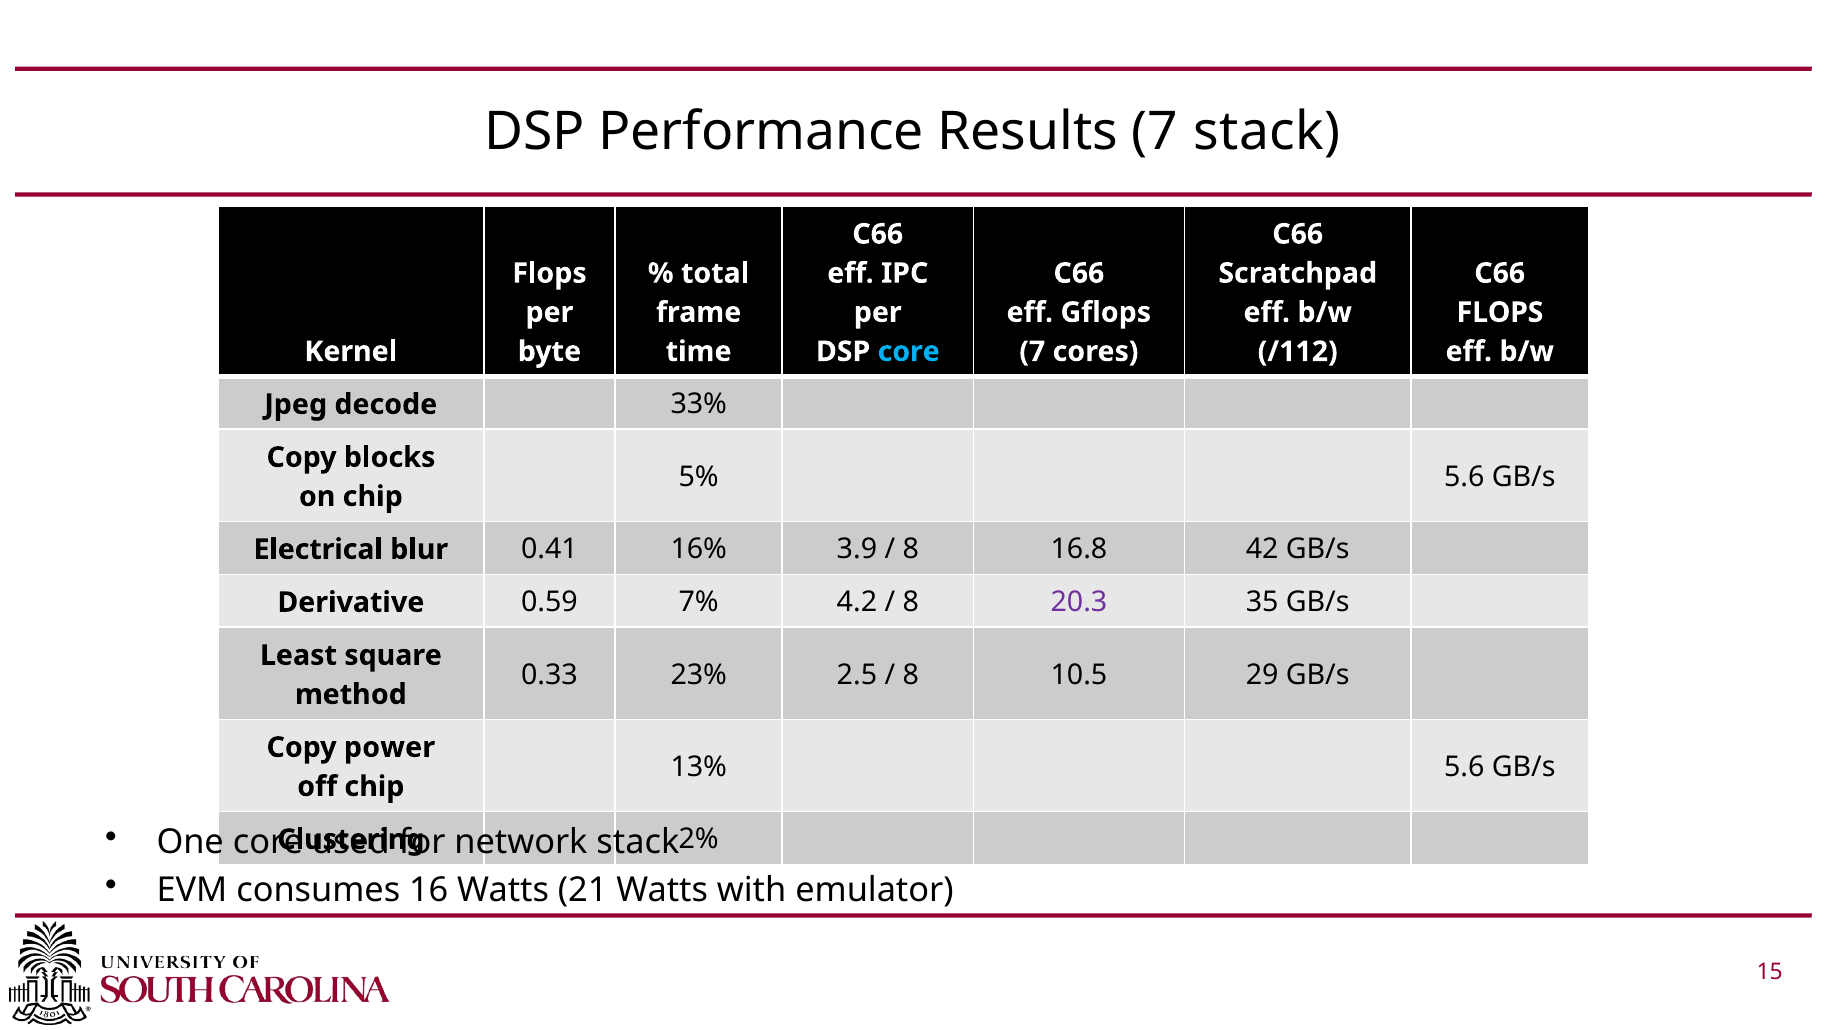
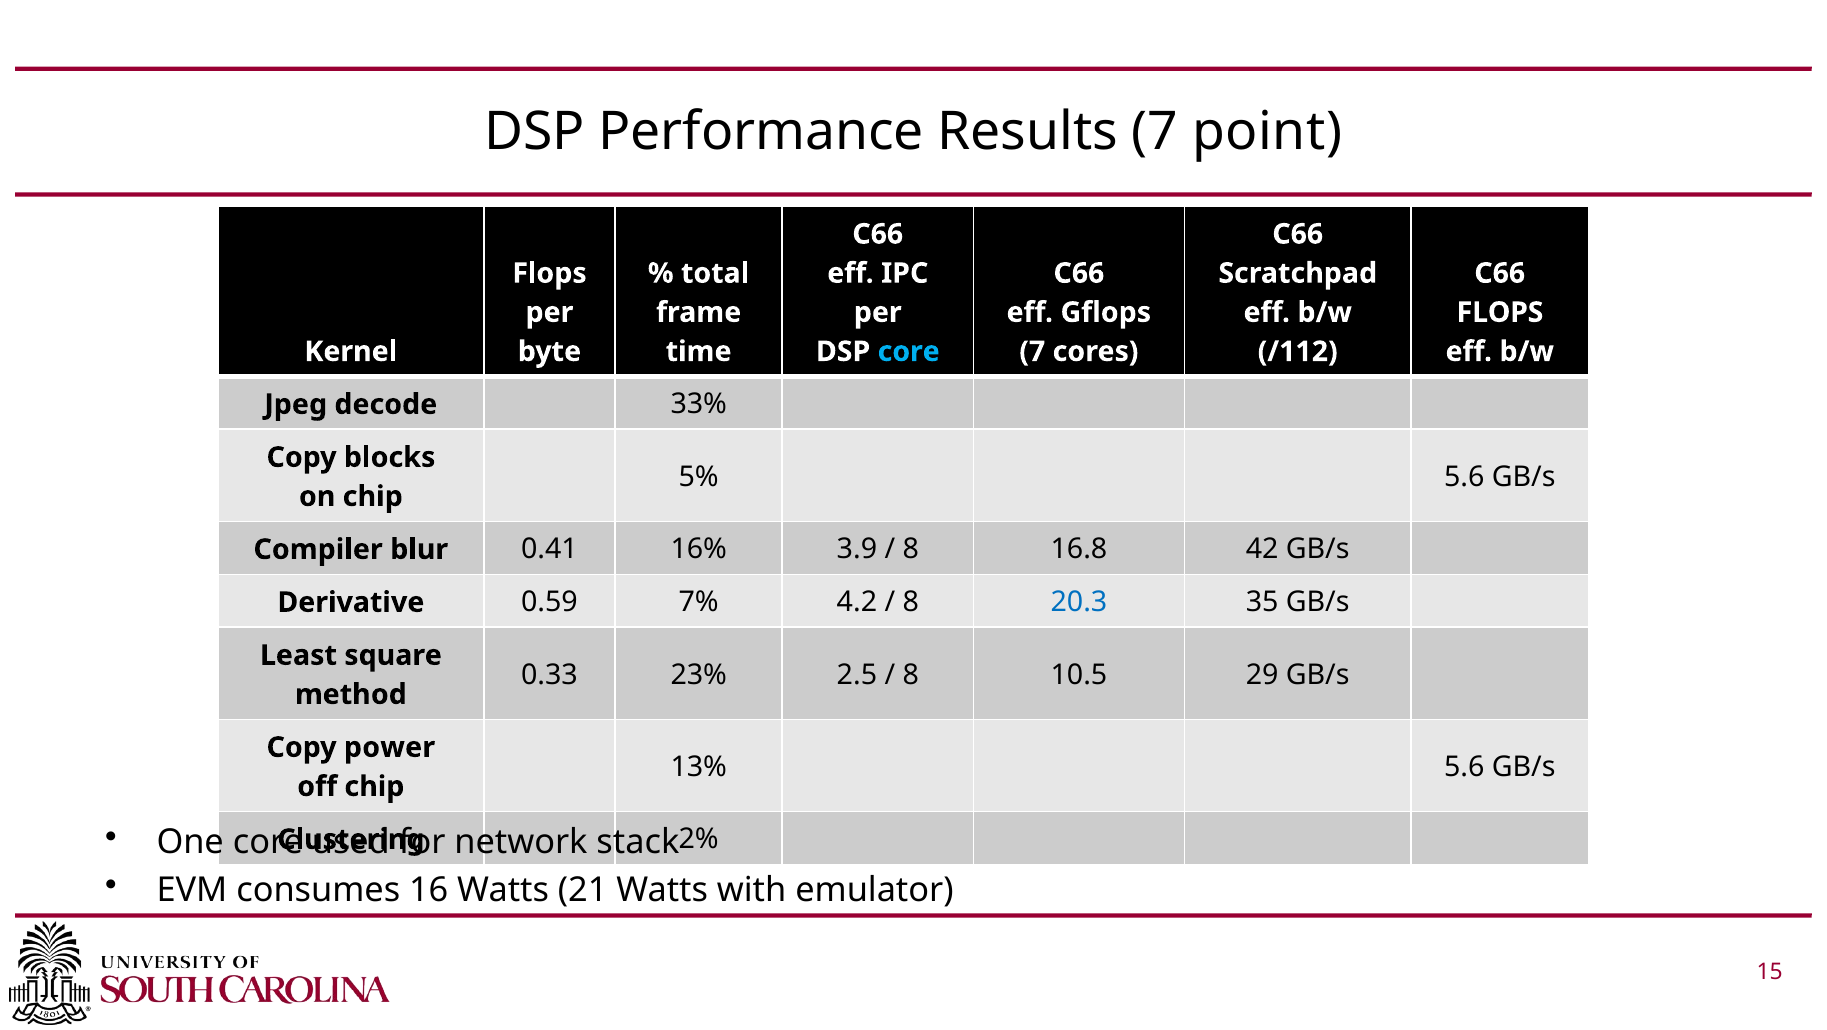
7 stack: stack -> point (1267, 132)
Electrical: Electrical -> Compiler (318, 550)
20.3 colour: purple -> blue (1079, 603)
